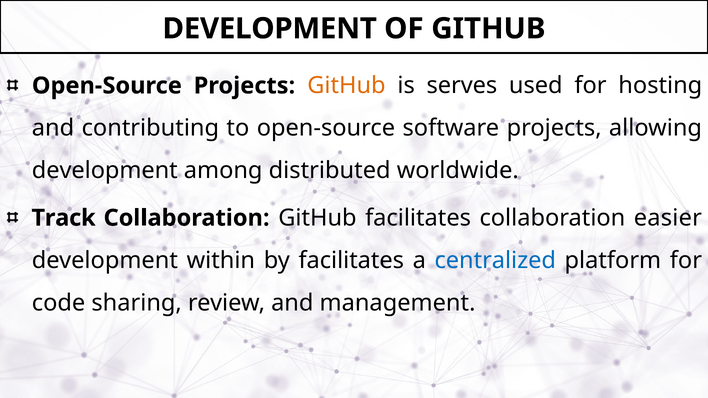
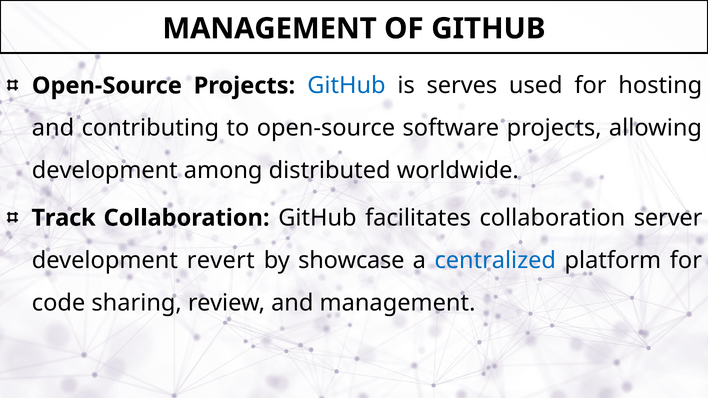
DEVELOPMENT: DEVELOPMENT -> MANAGEMENT (270, 29)
GitHub colour: orange -> blue (346, 86)
easier: easier -> server (668, 218)
within: within -> revert (221, 261)
by facilitates: facilitates -> showcase (351, 261)
